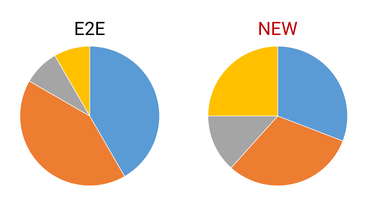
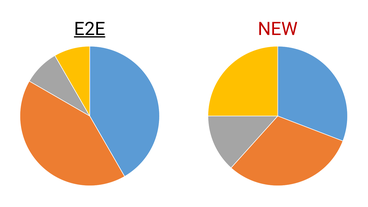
E2E underline: none -> present (90, 29)
